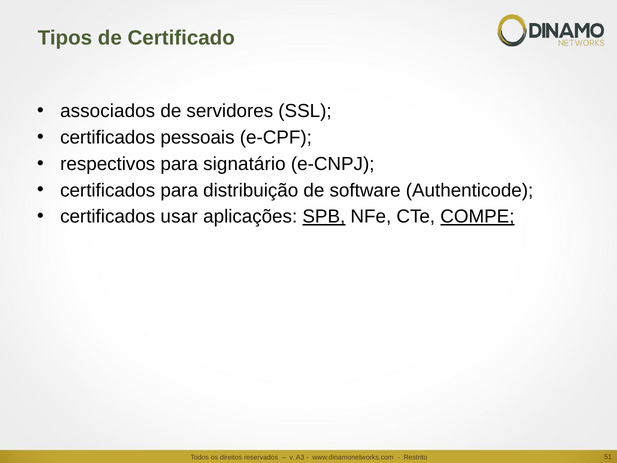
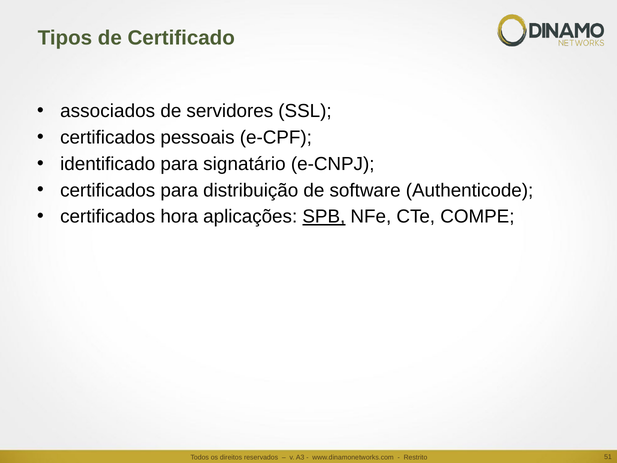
respectivos: respectivos -> identificado (108, 164)
usar: usar -> hora (179, 217)
COMPE underline: present -> none (477, 217)
